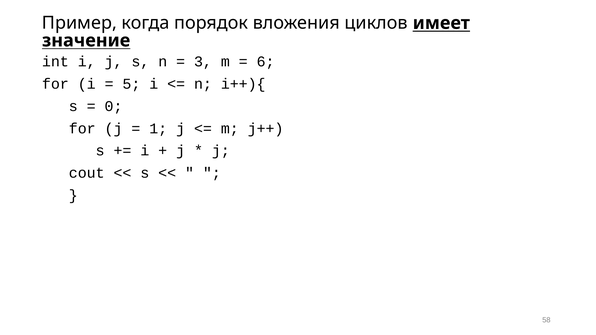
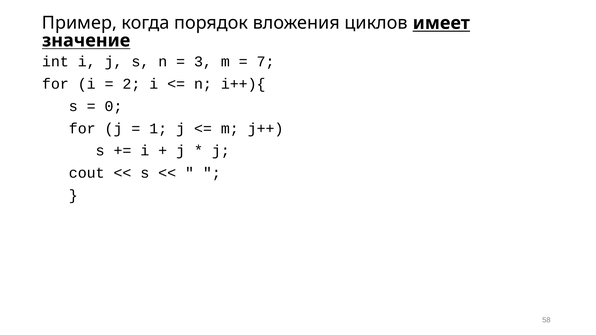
6: 6 -> 7 (266, 62)
5: 5 -> 2 (131, 84)
